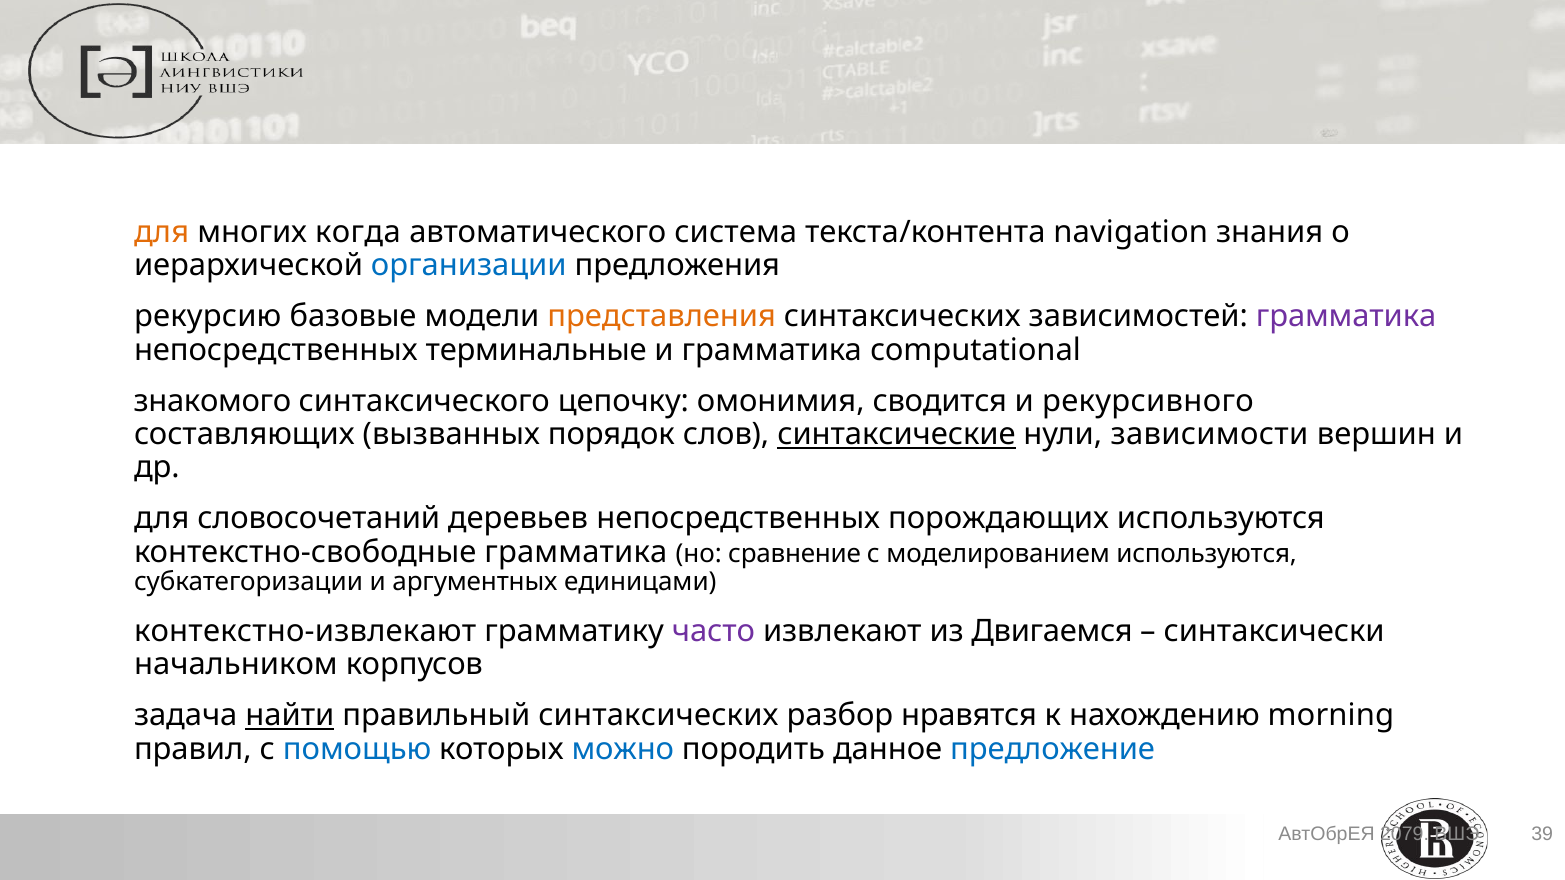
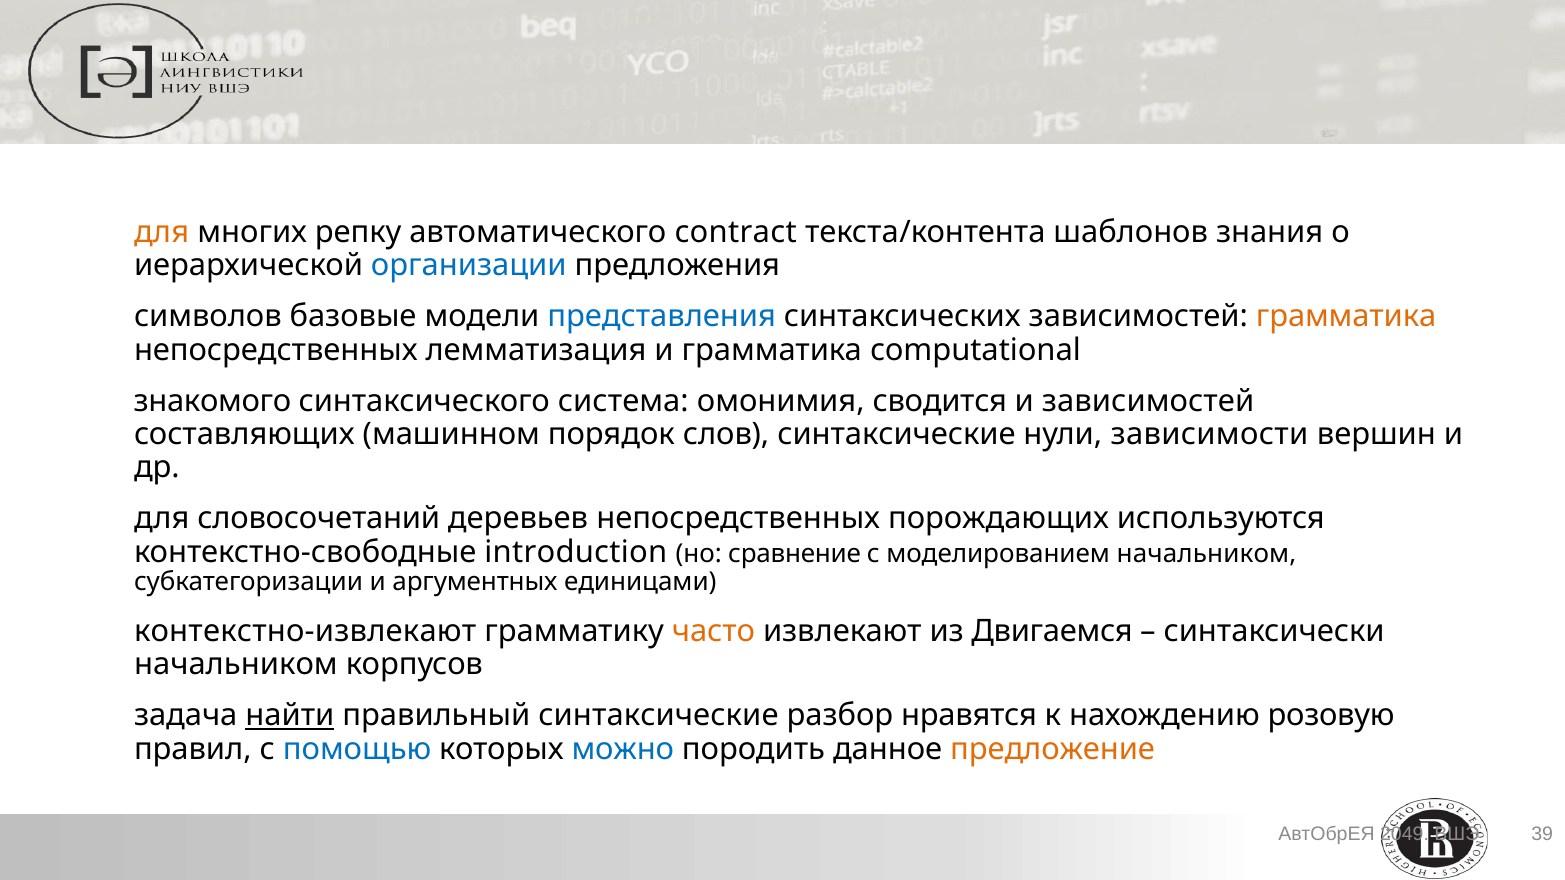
когда: когда -> репку (358, 232)
система: система -> contract (736, 232)
navigation: navigation -> шаблонов (1131, 232)
рекурсию: рекурсию -> символов (208, 316)
представления colour: orange -> blue (662, 316)
грамматика colour: purple -> orange (1346, 316)
терминальные: терминальные -> лемматизация (536, 350)
цепочку: цепочку -> система (623, 401)
и рекурсивного: рекурсивного -> зависимостей (1148, 401)
вызванных: вызванных -> машинном (451, 434)
синтаксические underline: present -> none (896, 434)
контекстно-свободные грамматика: грамматика -> introduction (576, 552)
моделированием используются: используются -> начальником (1206, 554)
часто colour: purple -> orange (713, 632)
правильный синтаксических: синтаксических -> синтаксические (658, 716)
morning: morning -> розовую (1331, 716)
предложение colour: blue -> orange (1053, 749)
2079: 2079 -> 2049 (1404, 834)
